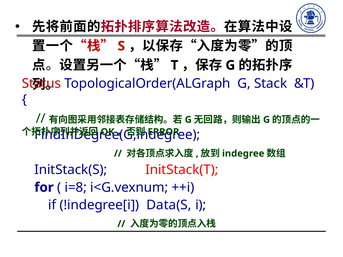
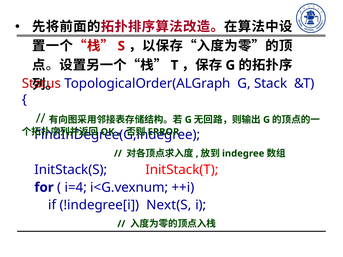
i=8: i=8 -> i=4 (76, 188)
Data(S: Data(S -> Next(S (169, 205)
